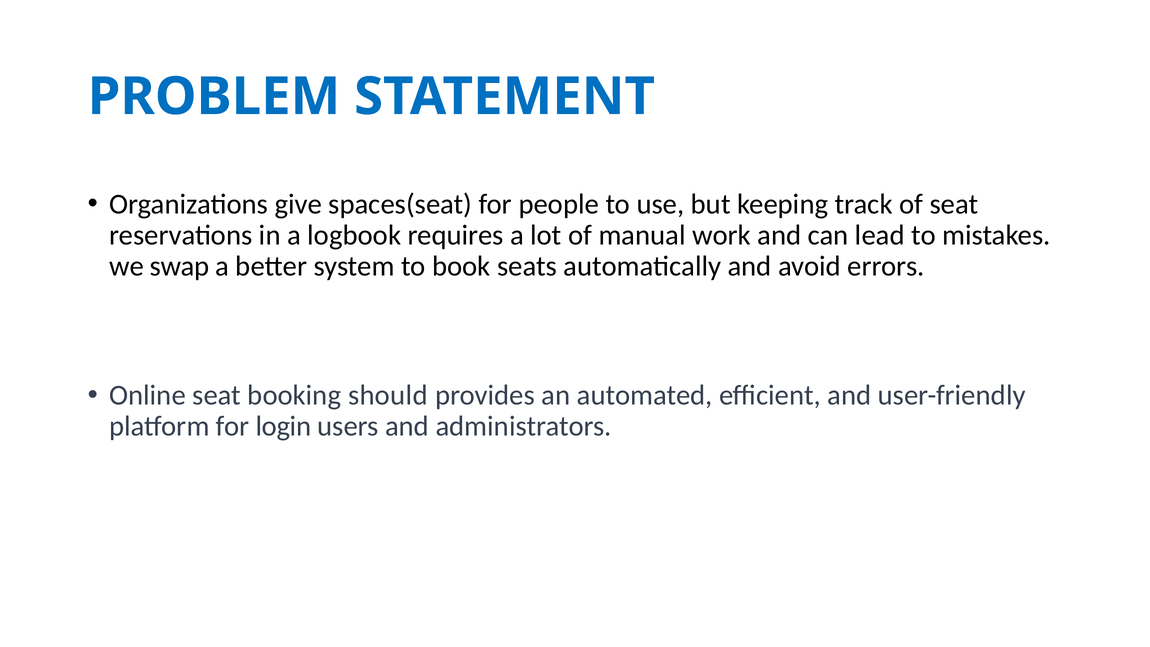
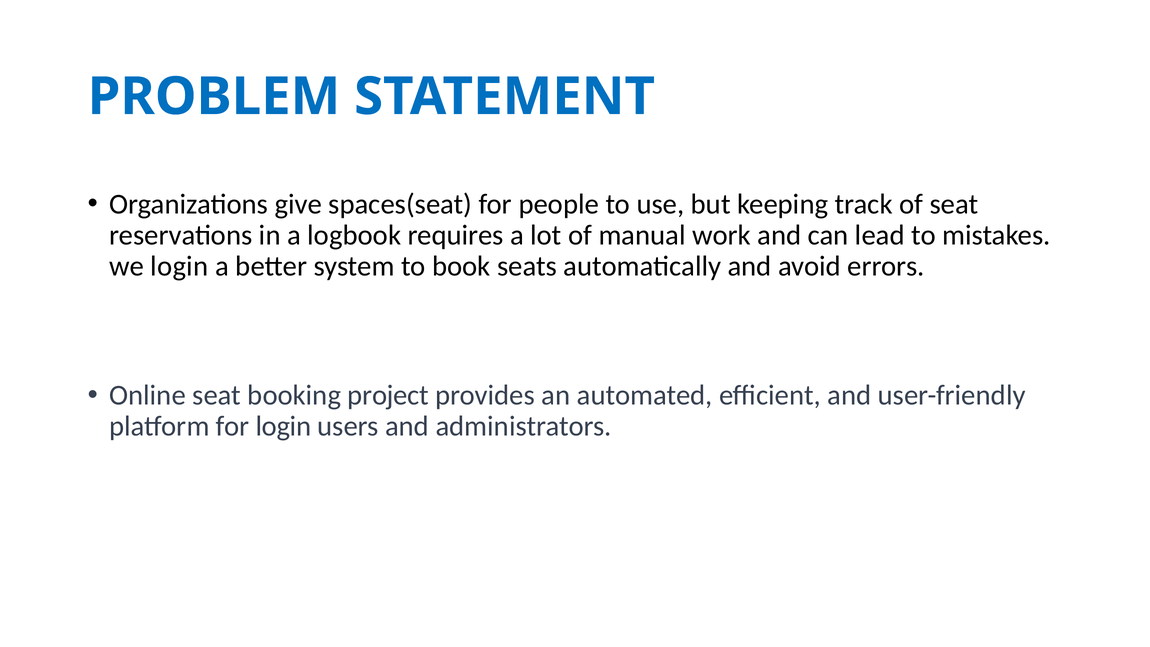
we swap: swap -> login (179, 266)
should: should -> project (388, 395)
